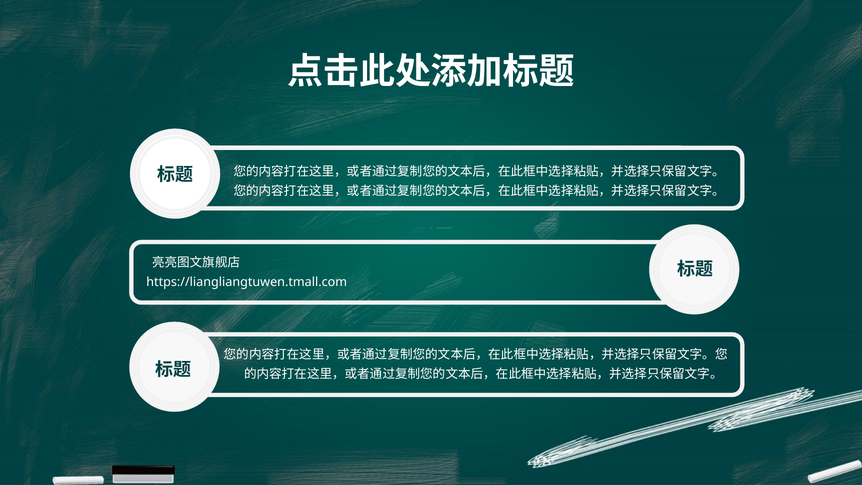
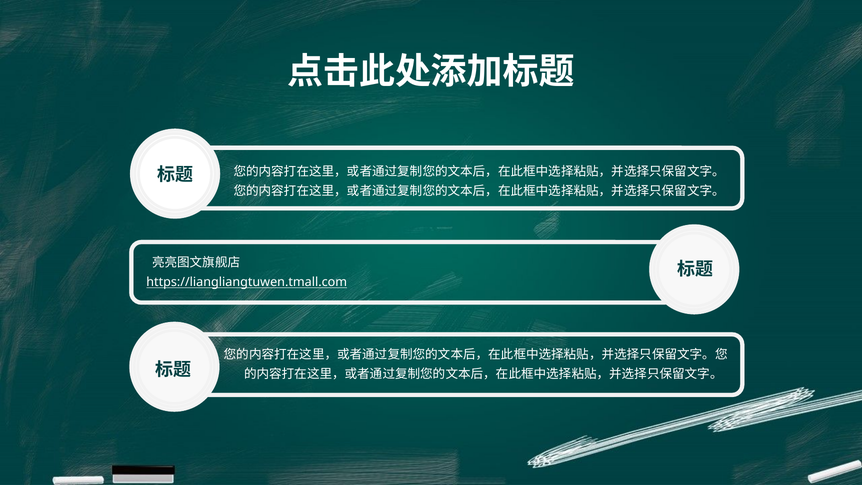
https://liangliangtuwen.tmall.com underline: none -> present (247, 282)
